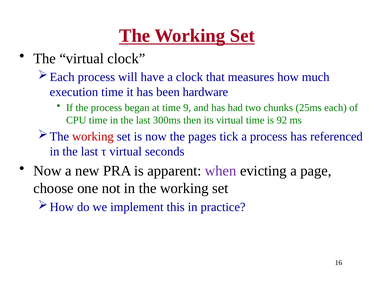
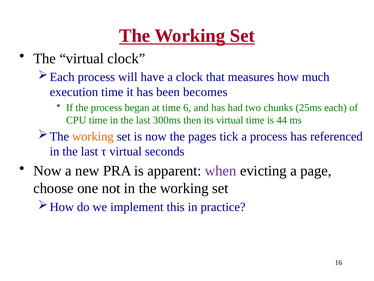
hardware: hardware -> becomes (205, 92)
9: 9 -> 6 (187, 108)
92: 92 -> 44 (282, 120)
working colour: red -> orange (93, 136)
